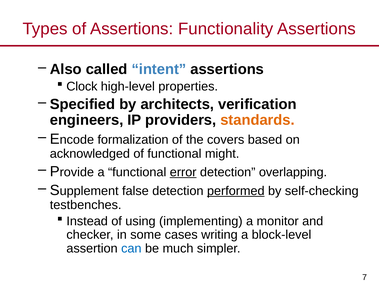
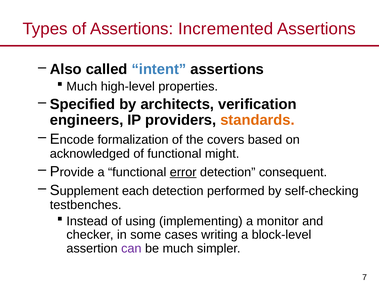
Functionality: Functionality -> Incremented (226, 29)
Clock: Clock -> Much (82, 87)
overlapping: overlapping -> consequent (293, 172)
false: false -> each (135, 191)
performed underline: present -> none (236, 191)
can colour: blue -> purple (131, 249)
